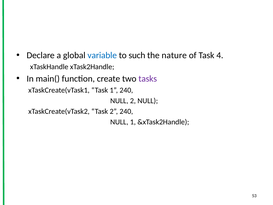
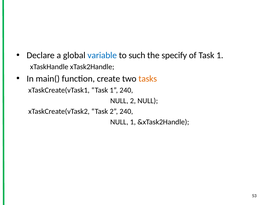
nature: nature -> specify (174, 55)
of Task 4: 4 -> 1 (220, 55)
tasks colour: purple -> orange (148, 79)
